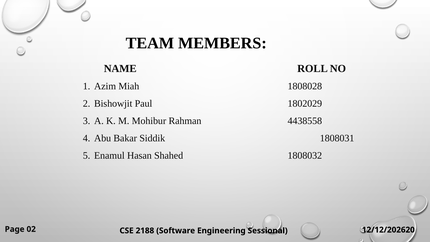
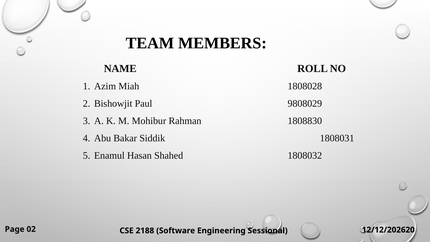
1802029: 1802029 -> 9808029 (305, 104)
4438558: 4438558 -> 1808830 (305, 121)
